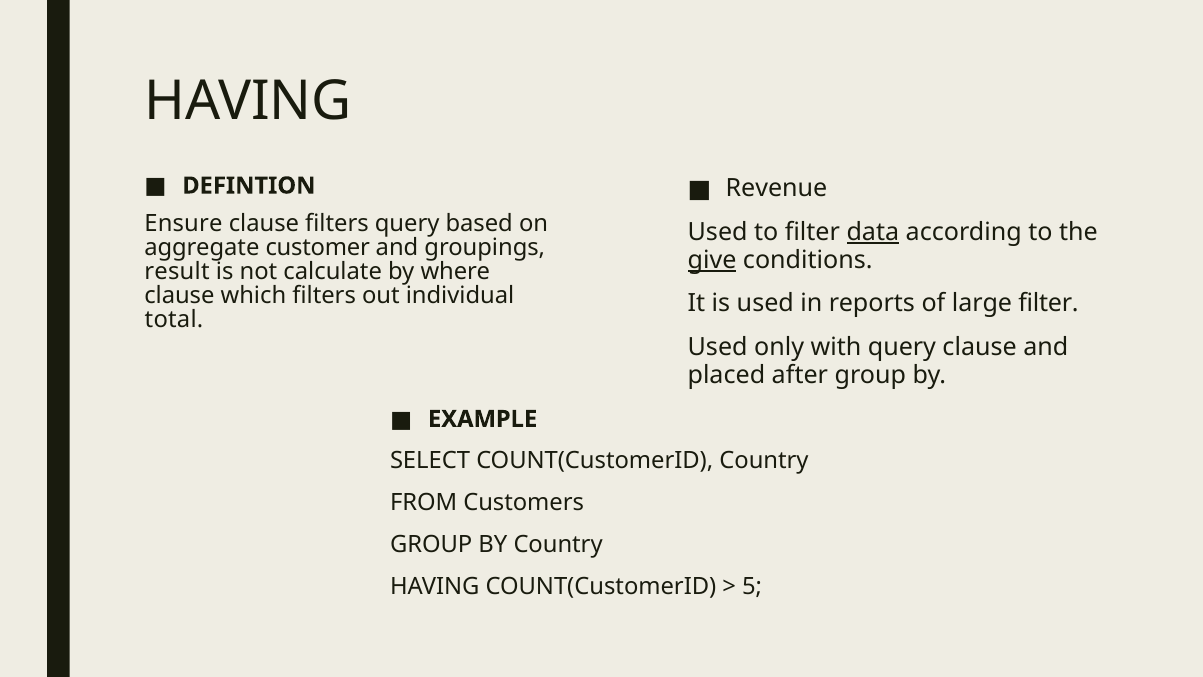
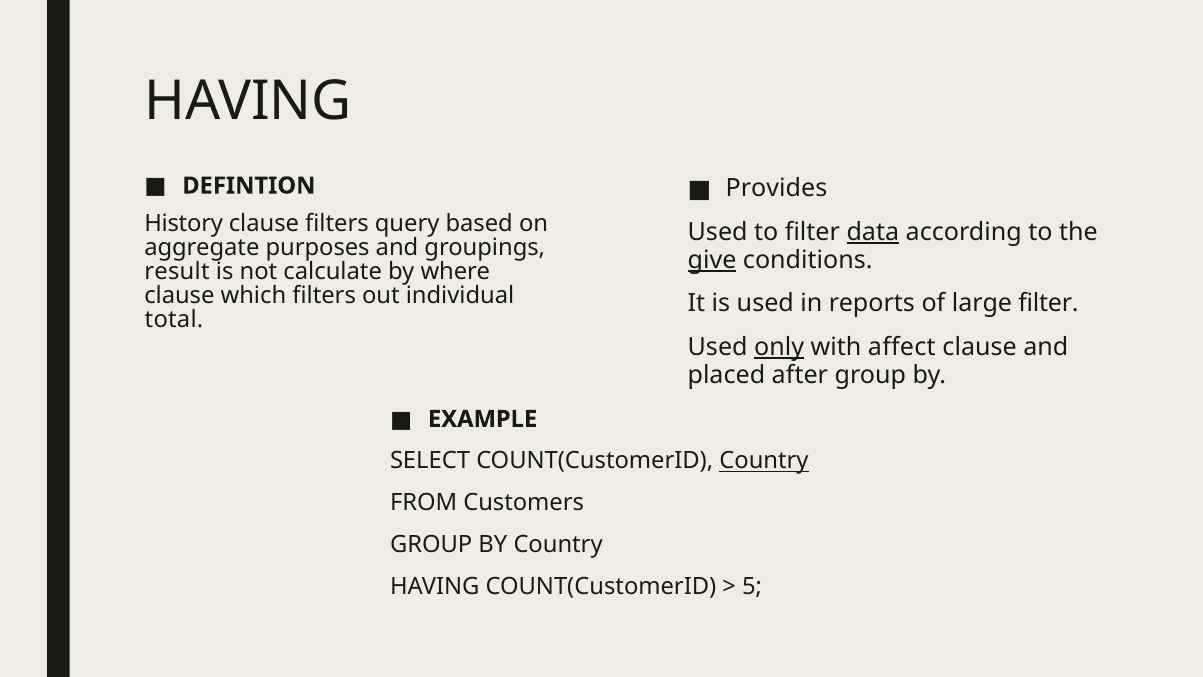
Revenue: Revenue -> Provides (776, 189)
Ensure: Ensure -> History (184, 223)
customer: customer -> purposes (318, 247)
only underline: none -> present (779, 347)
with query: query -> affect (902, 347)
Country underline: none -> present (764, 461)
